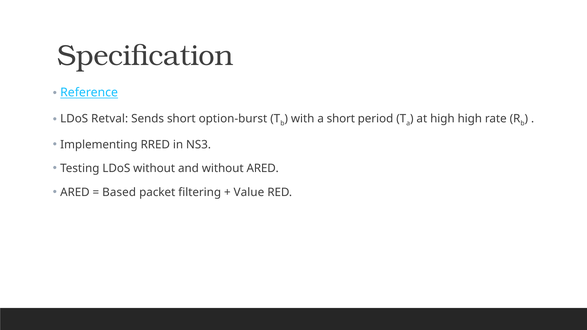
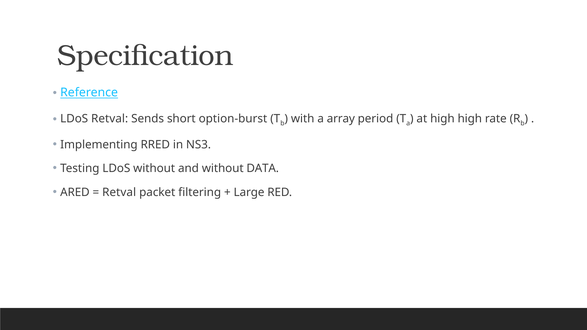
a short: short -> array (341, 119)
without ARED: ARED -> DATA (263, 169)
Based: Based -> Retval (119, 192)
Value: Value -> Large (249, 192)
